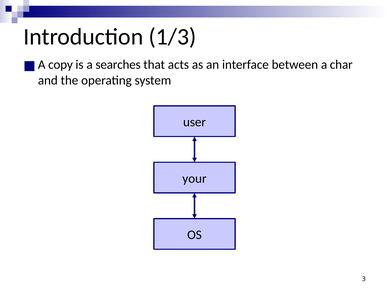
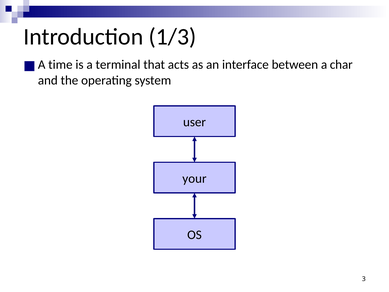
copy: copy -> time (60, 65)
searches: searches -> terminal (118, 65)
